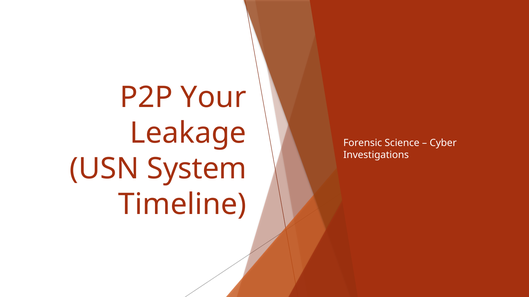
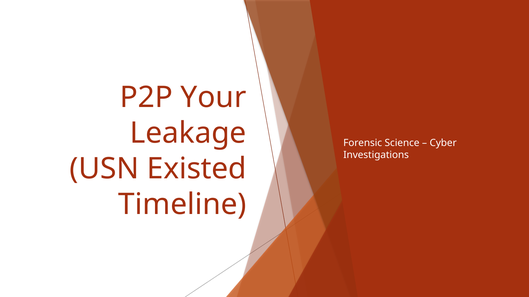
System: System -> Existed (197, 169)
